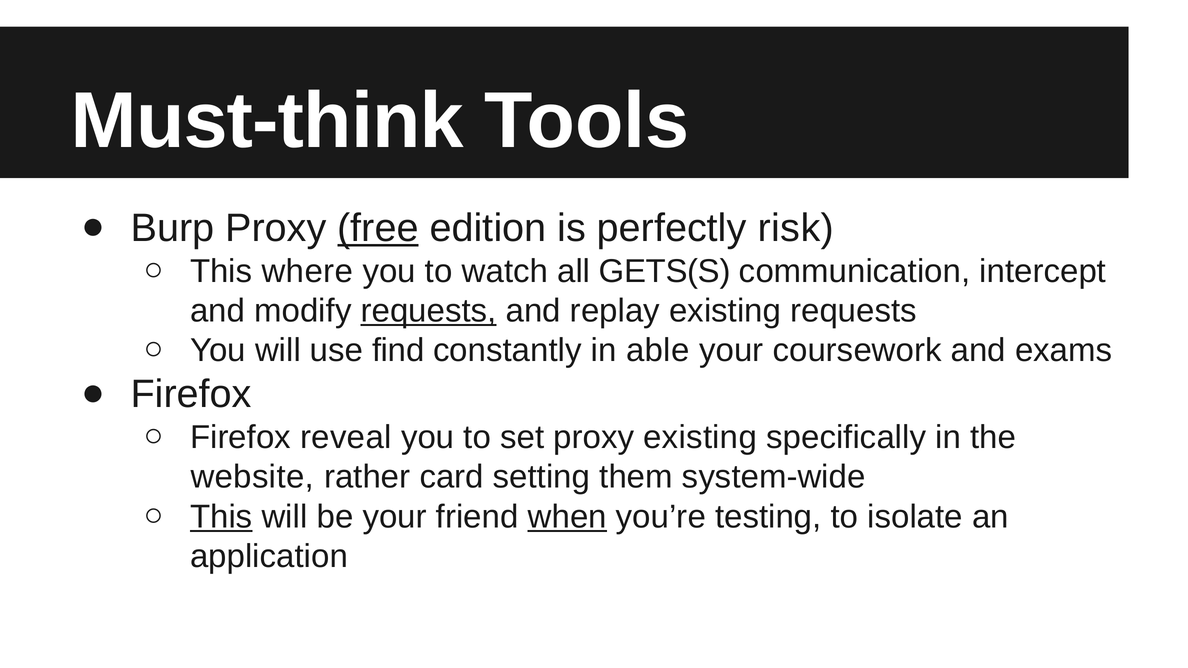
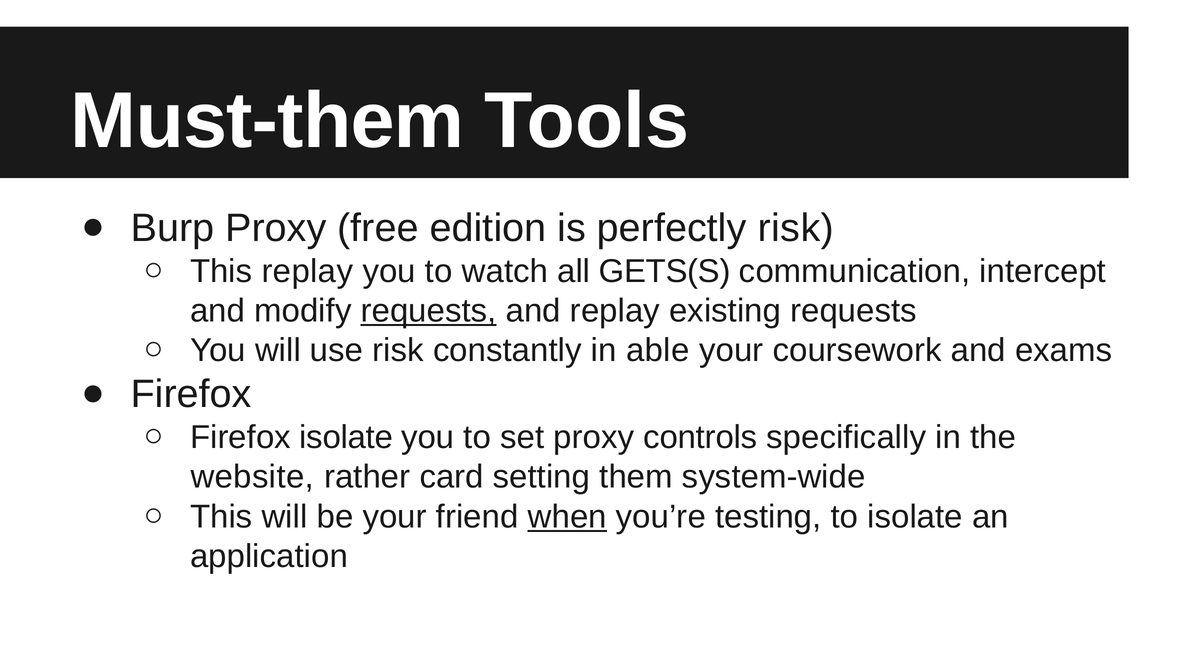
Must-think: Must-think -> Must-them (267, 121)
free underline: present -> none (378, 228)
This where: where -> replay (307, 271)
use find: find -> risk (398, 351)
Firefox reveal: reveal -> isolate (346, 438)
proxy existing: existing -> controls (700, 438)
This underline: present -> none (221, 517)
